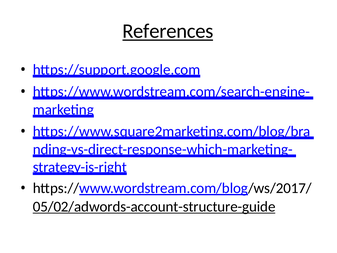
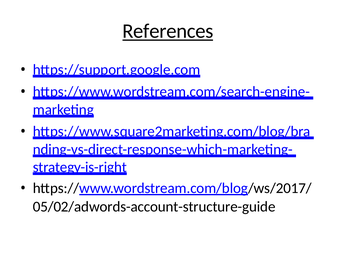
05/02/adwords-account-structure-guide underline: present -> none (154, 206)
